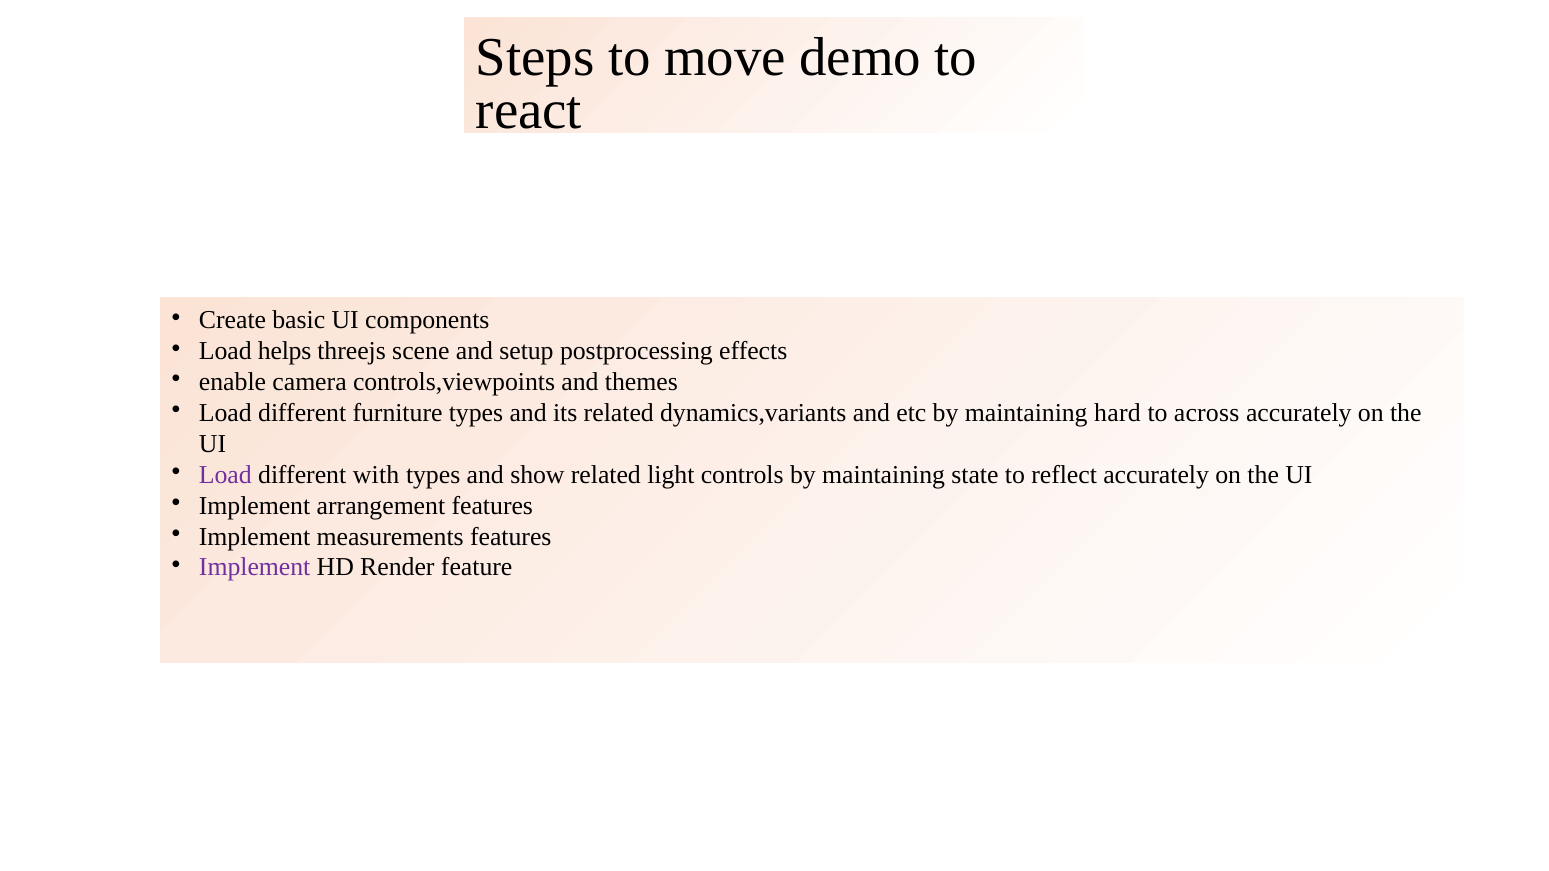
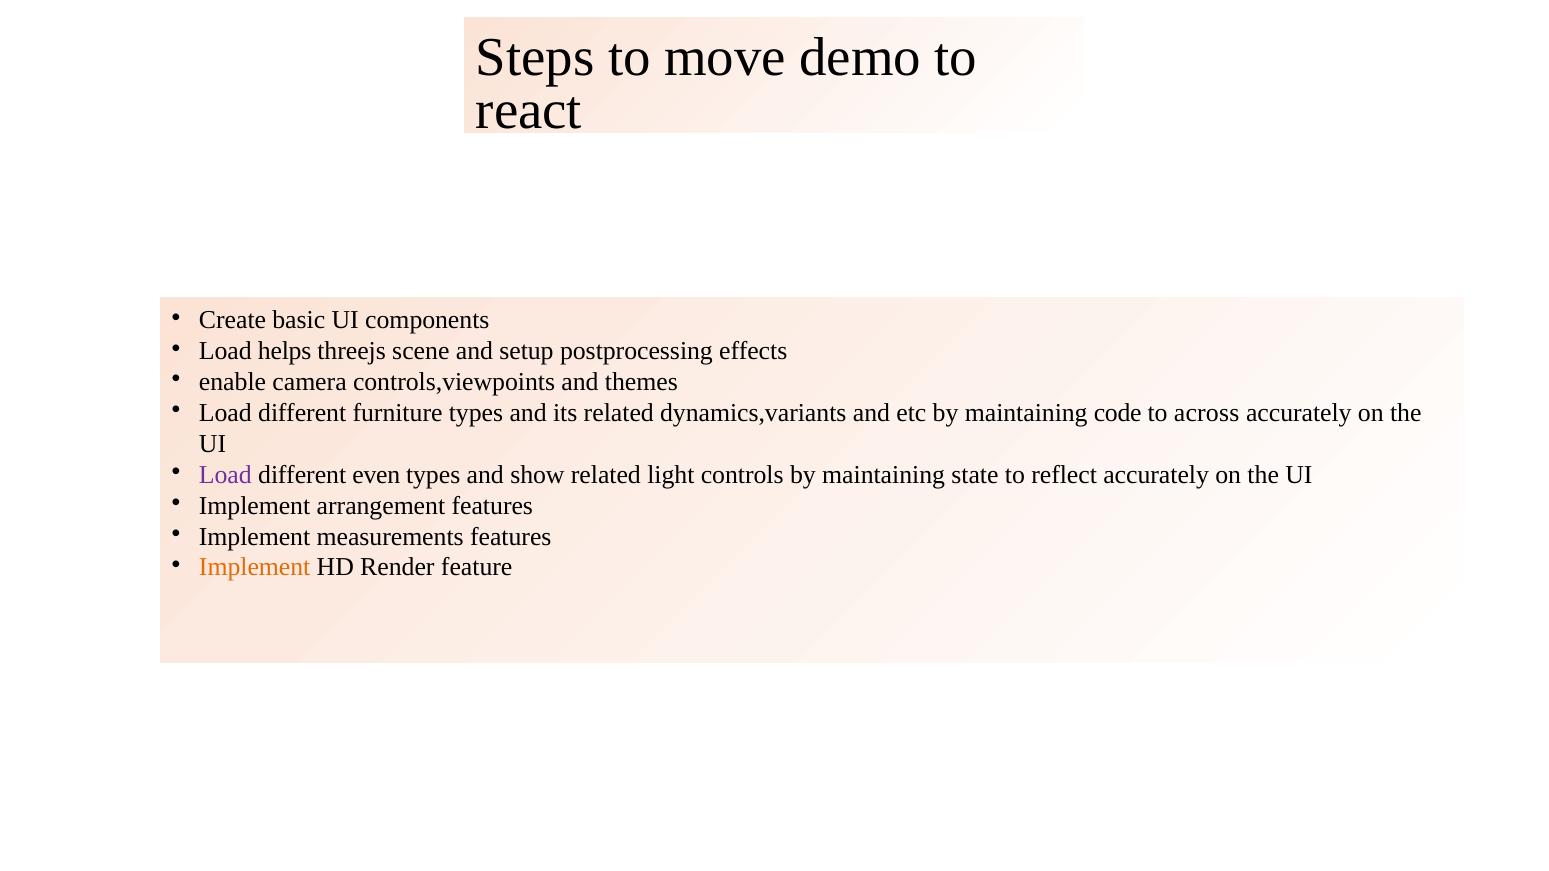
hard: hard -> code (1118, 413)
with: with -> even (376, 475)
Implement colour: purple -> orange (255, 568)
